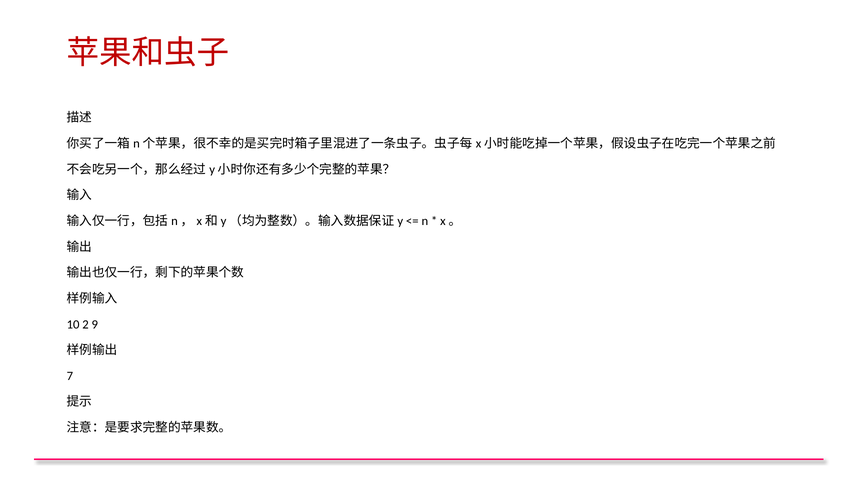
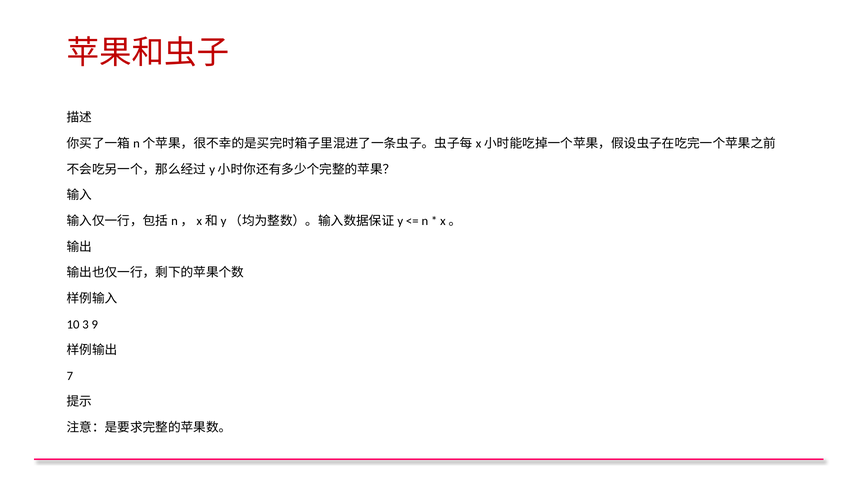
2: 2 -> 3 (86, 324)
